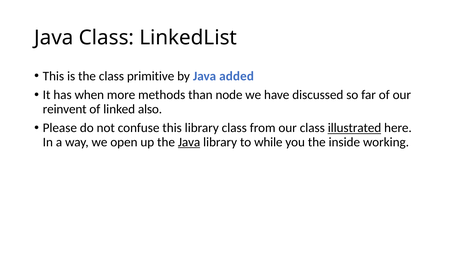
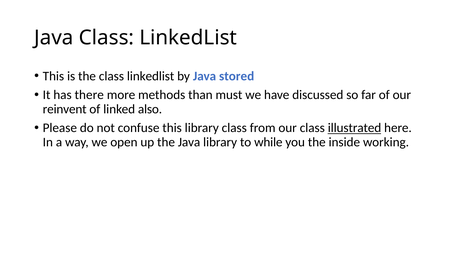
the class primitive: primitive -> linkedlist (151, 76)
added: added -> stored (237, 76)
when: when -> there (89, 95)
node: node -> must (229, 95)
Java underline: present -> none (189, 142)
